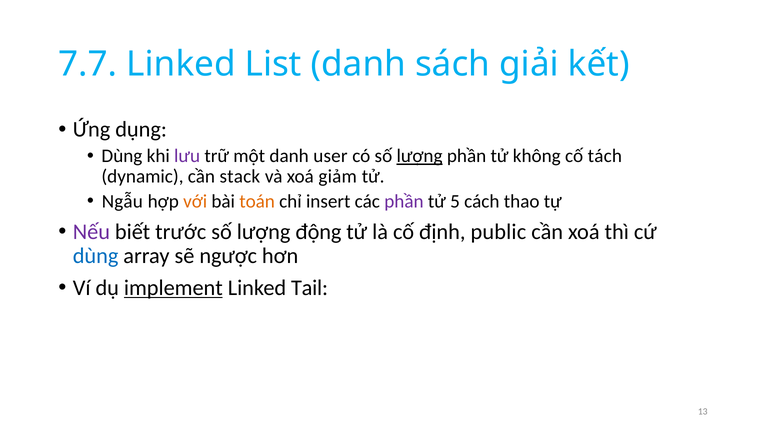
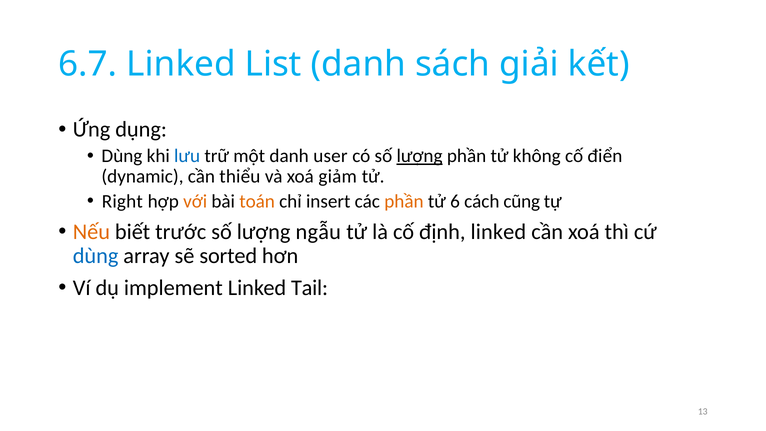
7.7: 7.7 -> 6.7 (88, 64)
lưu colour: purple -> blue (187, 156)
tách: tách -> điển (605, 156)
stack: stack -> thiểu (240, 177)
Ngẫu: Ngẫu -> Right (122, 201)
phần colour: purple -> orange (404, 201)
5: 5 -> 6 (455, 201)
thao: thao -> cũng (522, 201)
Nếu colour: purple -> orange (91, 232)
động: động -> ngẫu (318, 232)
định public: public -> linked (498, 232)
ngược: ngược -> sorted (228, 256)
implement underline: present -> none (173, 288)
